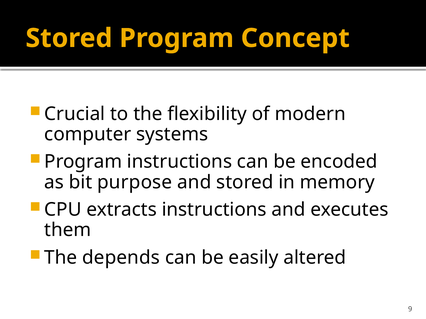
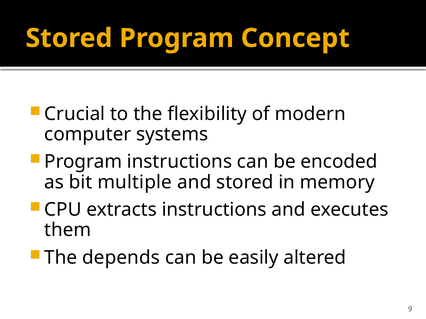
purpose: purpose -> multiple (135, 182)
